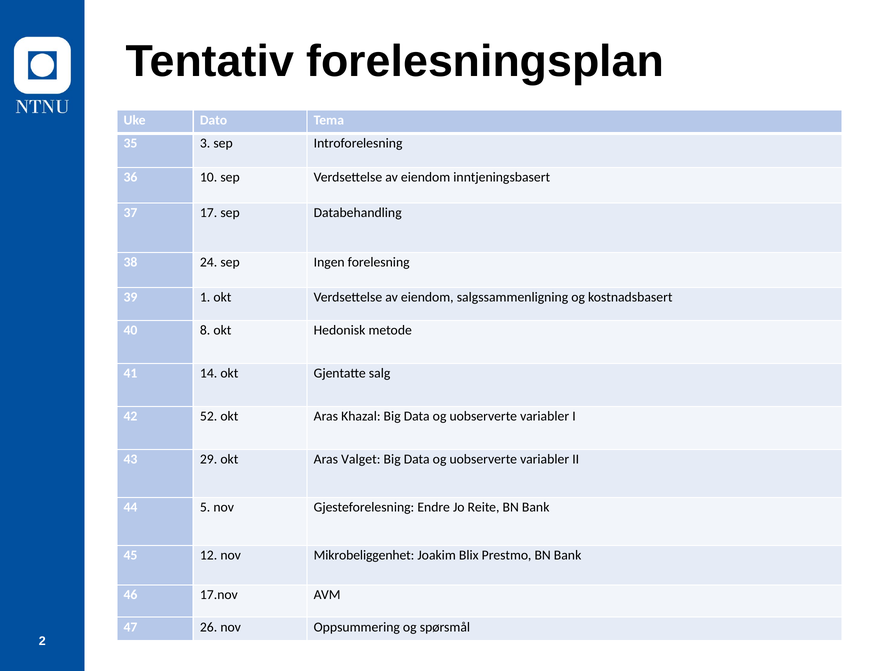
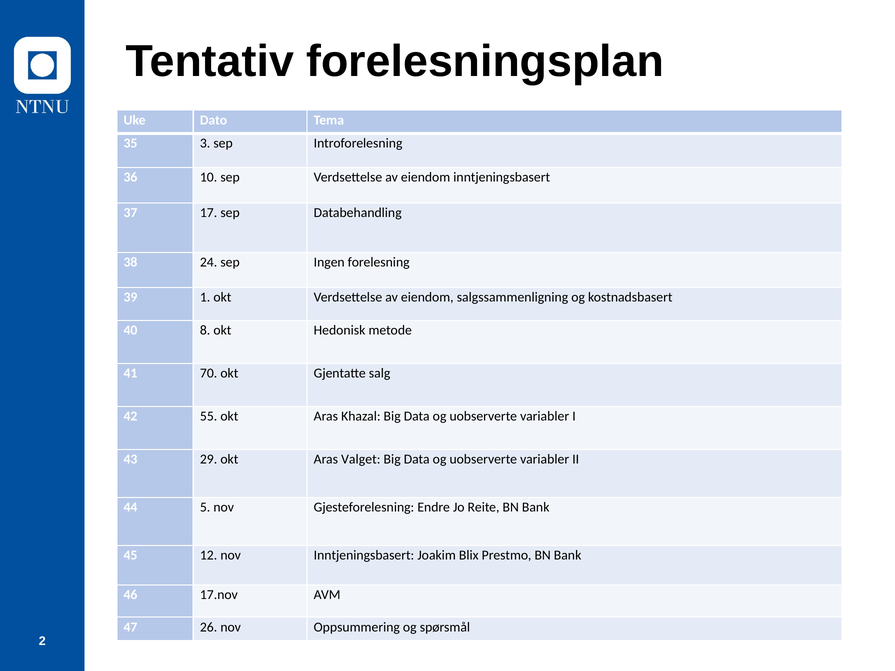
14: 14 -> 70 (209, 373)
52: 52 -> 55 (209, 416)
nov Mikrobeliggenhet: Mikrobeliggenhet -> Inntjeningsbasert (364, 555)
